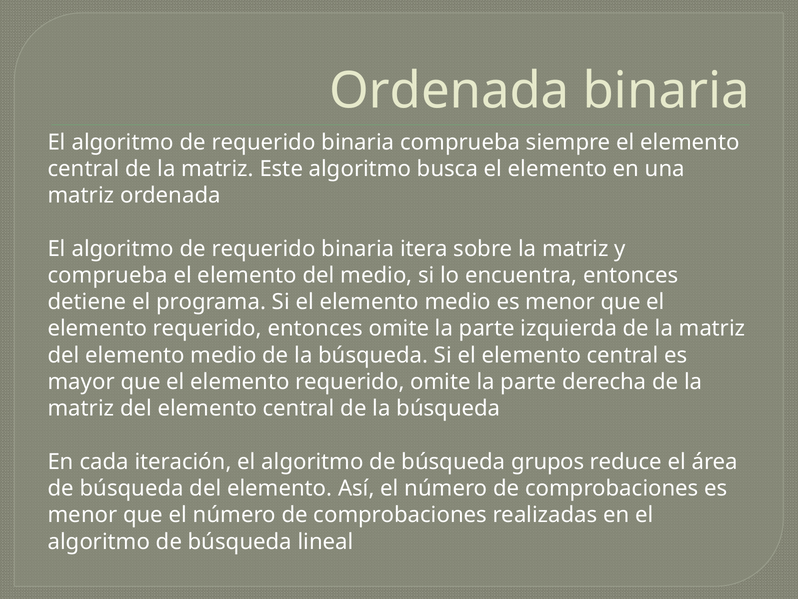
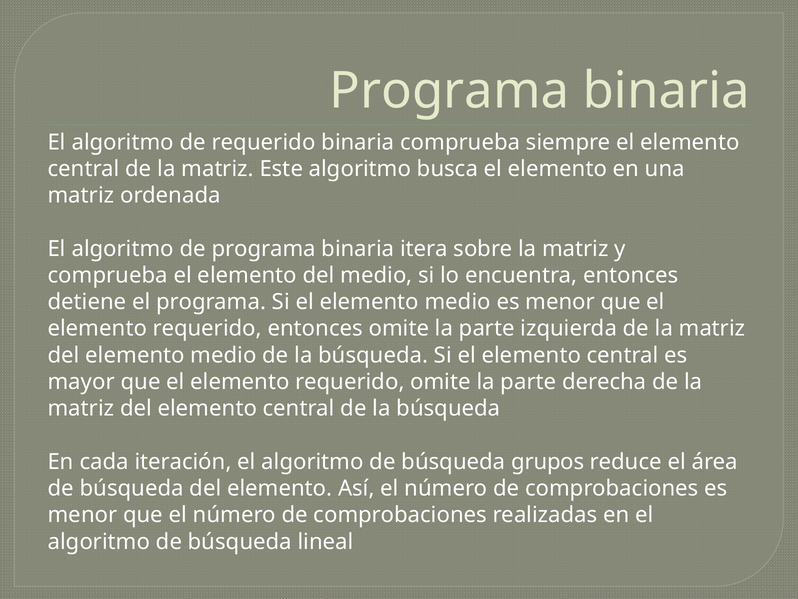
Ordenada: Ordenada -> Programa (449, 91)
requerido: requerido -> programa (264, 249)
